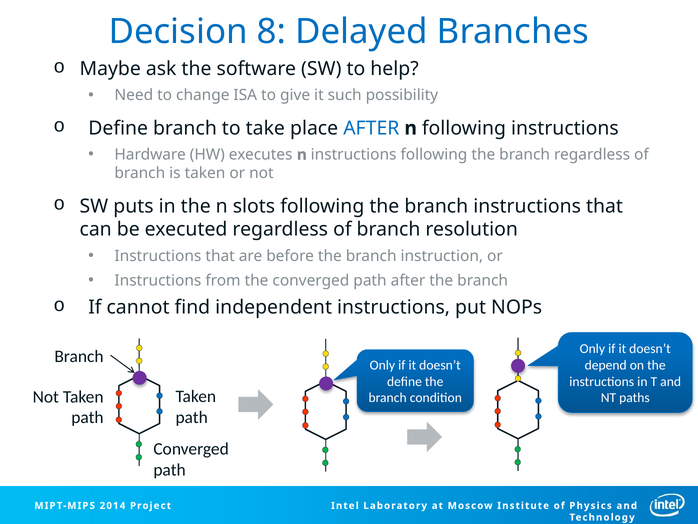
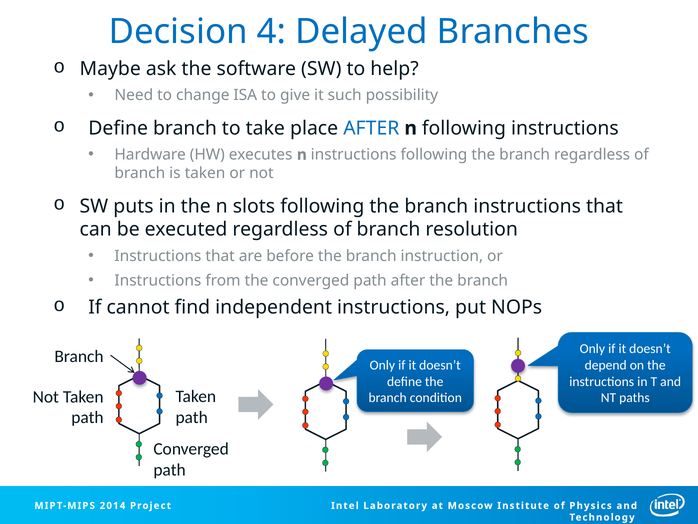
Decision 8: 8 -> 4 (271, 32)
